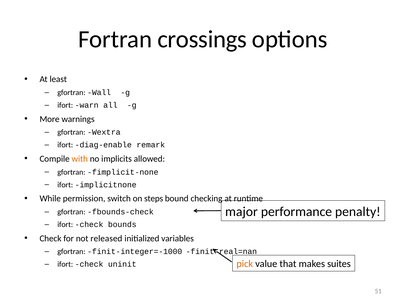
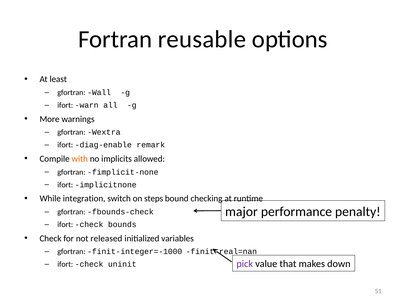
crossings: crossings -> reusable (202, 39)
permission: permission -> integration (84, 198)
pick colour: orange -> purple (245, 264)
suites: suites -> down (339, 264)
